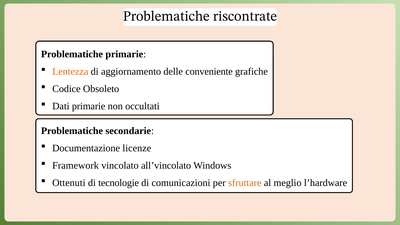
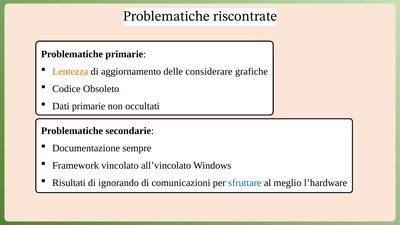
conveniente: conveniente -> considerare (209, 71)
licenze: licenze -> sempre (137, 148)
Ottenuti: Ottenuti -> Risultati (69, 183)
tecnologie: tecnologie -> ignorando (119, 183)
sfruttare colour: orange -> blue (245, 183)
